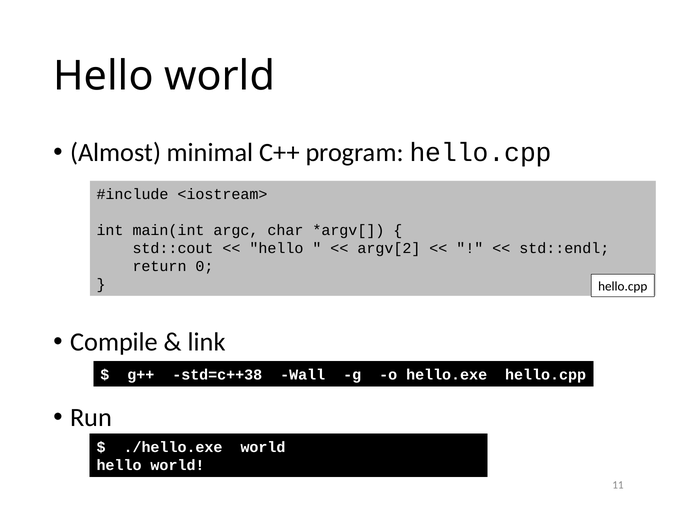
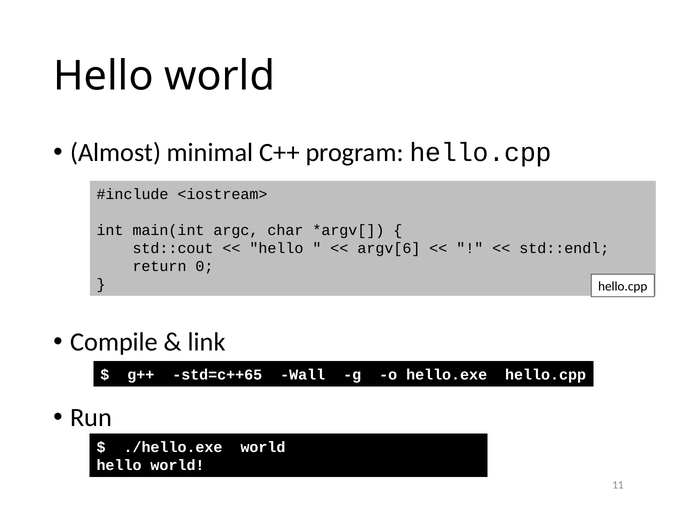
argv[2: argv[2 -> argv[6 (389, 248)
std=c++38: std=c++38 -> std=c++65 (217, 375)
